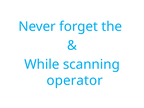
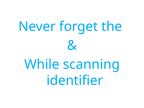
operator: operator -> identifier (75, 81)
